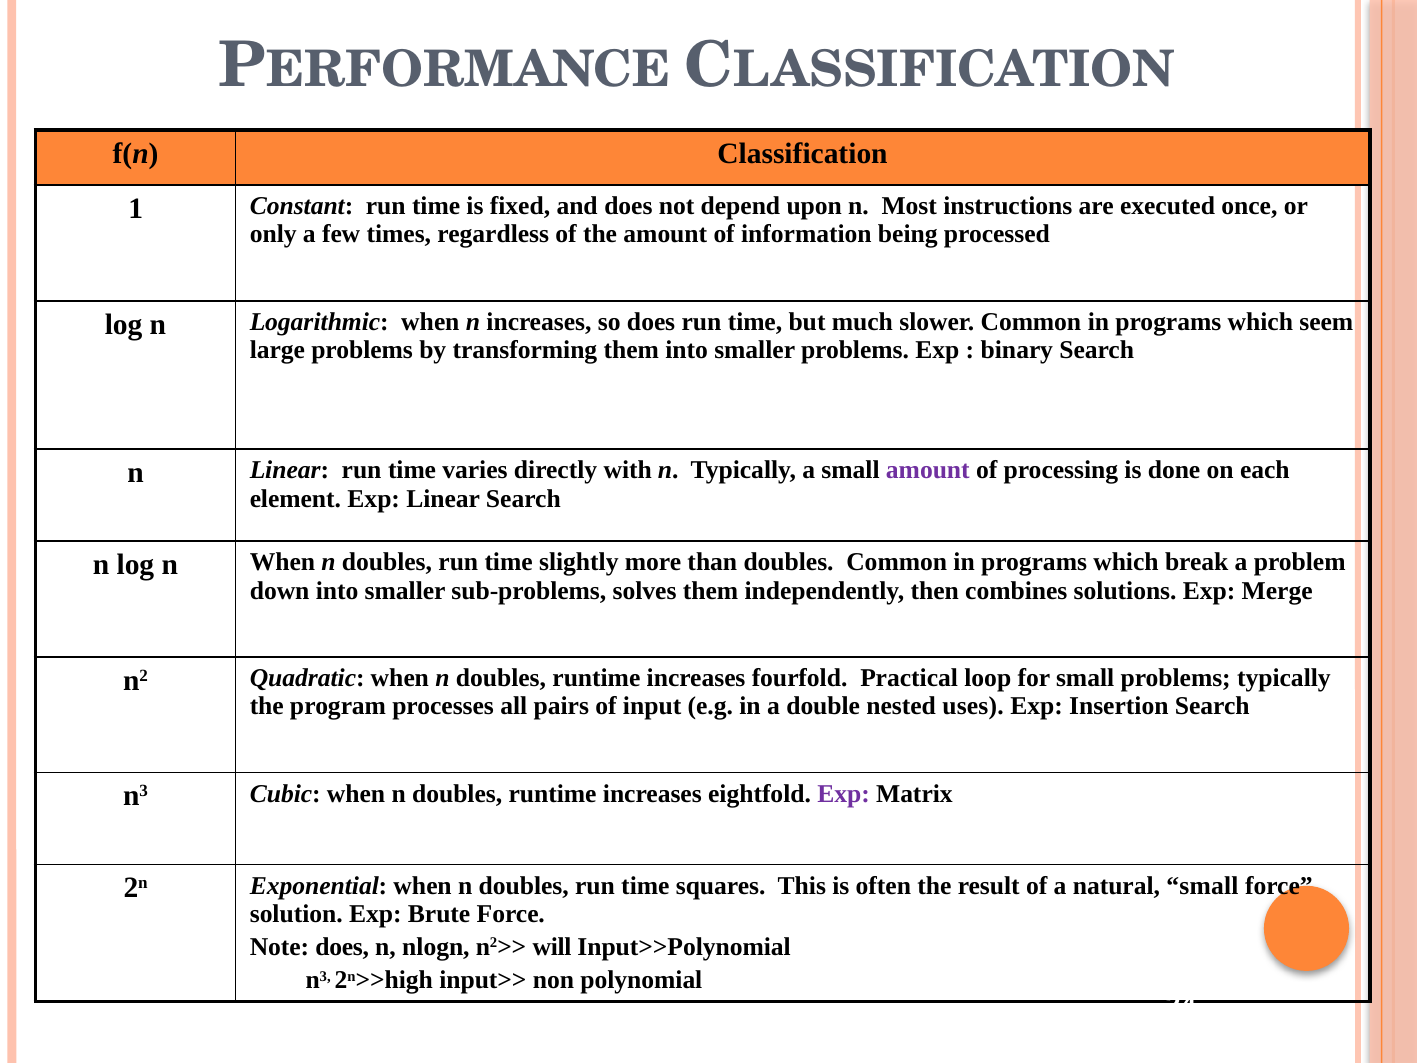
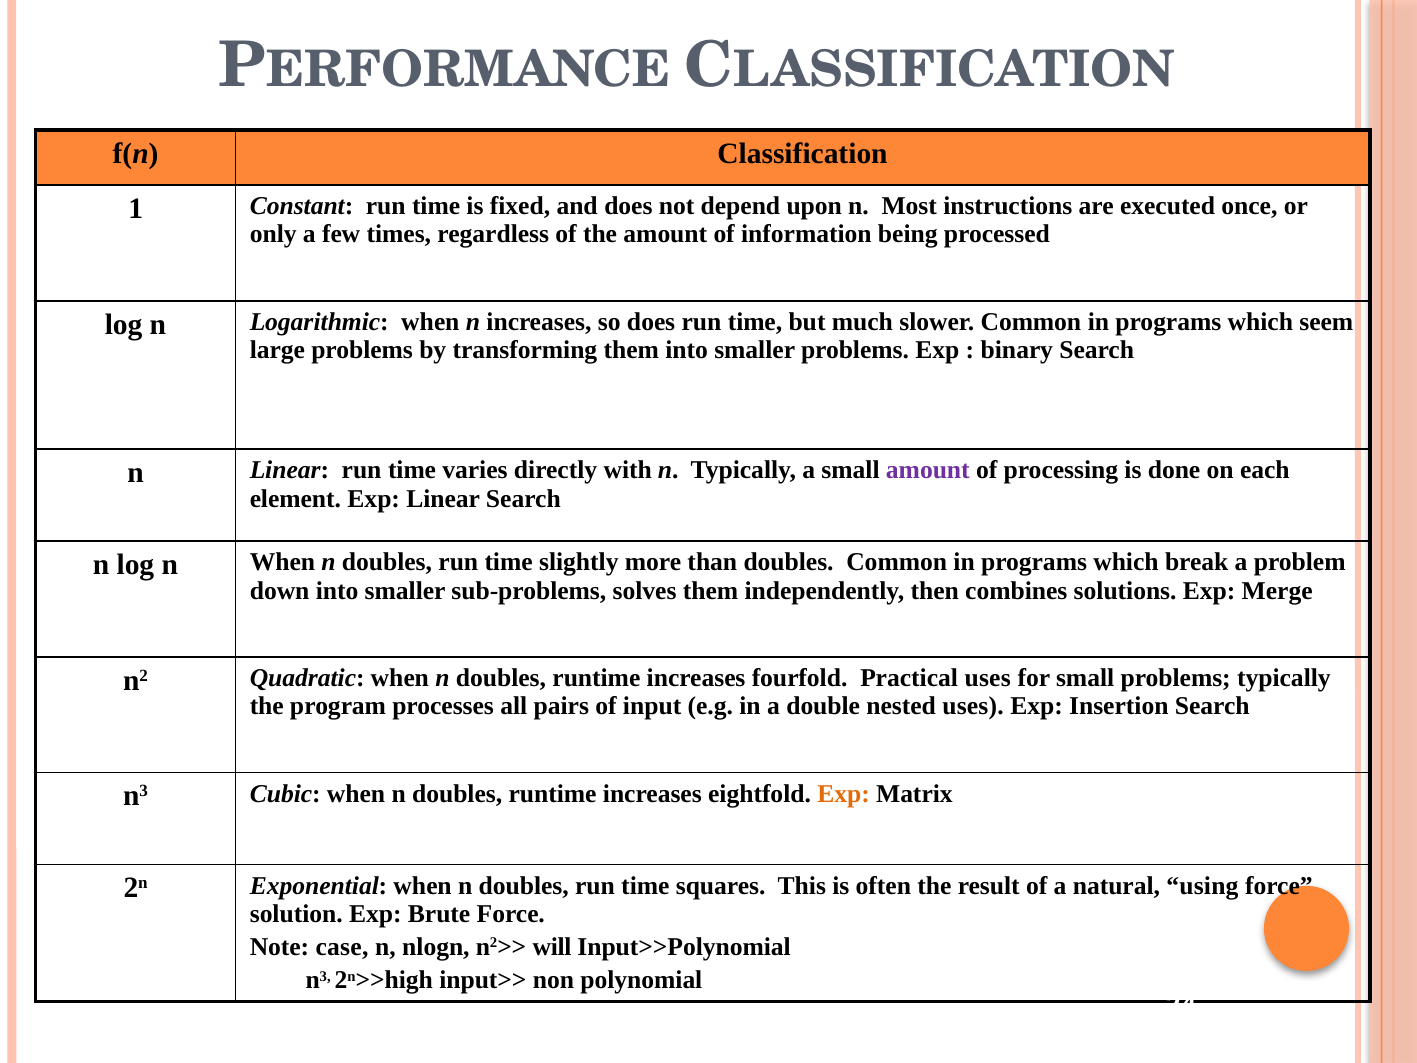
Practical loop: loop -> uses (988, 678)
Exp colour: purple -> orange (844, 794)
natural small: small -> using (1202, 886)
Note does: does -> case (342, 947)
